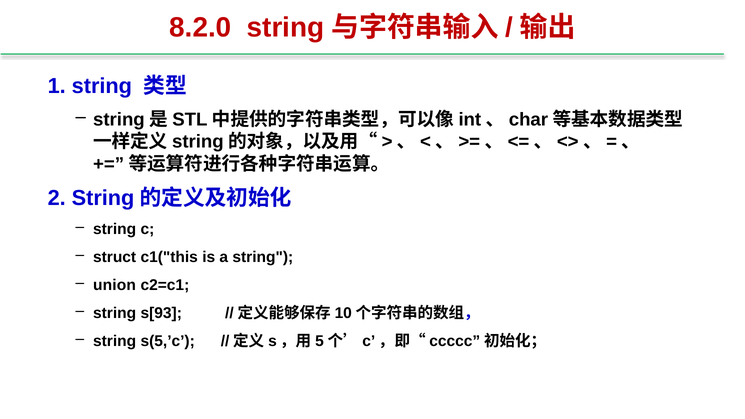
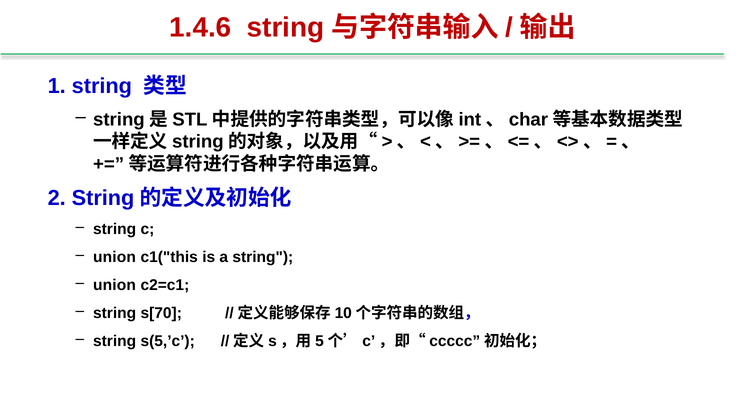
8.2.0: 8.2.0 -> 1.4.6 (200, 28)
struct: struct -> union (115, 257)
s[93: s[93 -> s[70 (161, 313)
